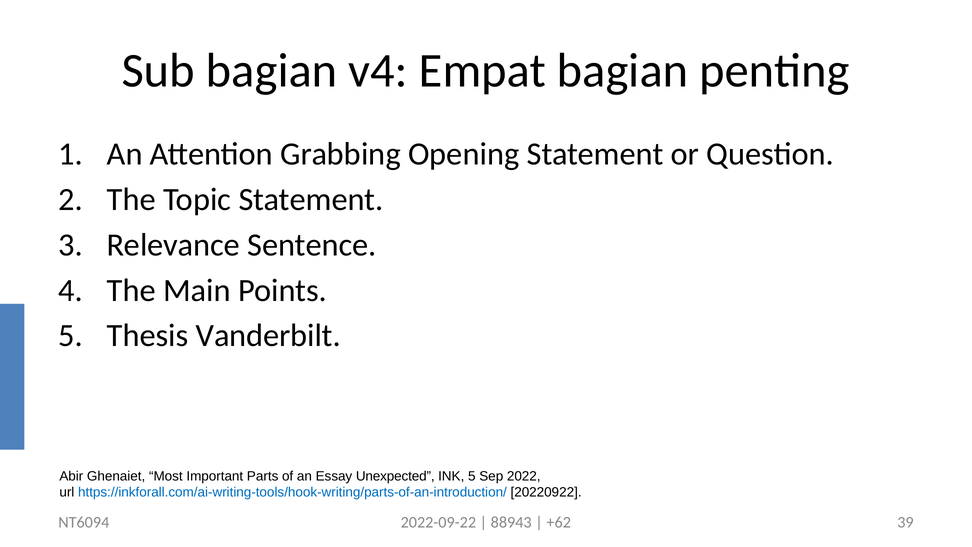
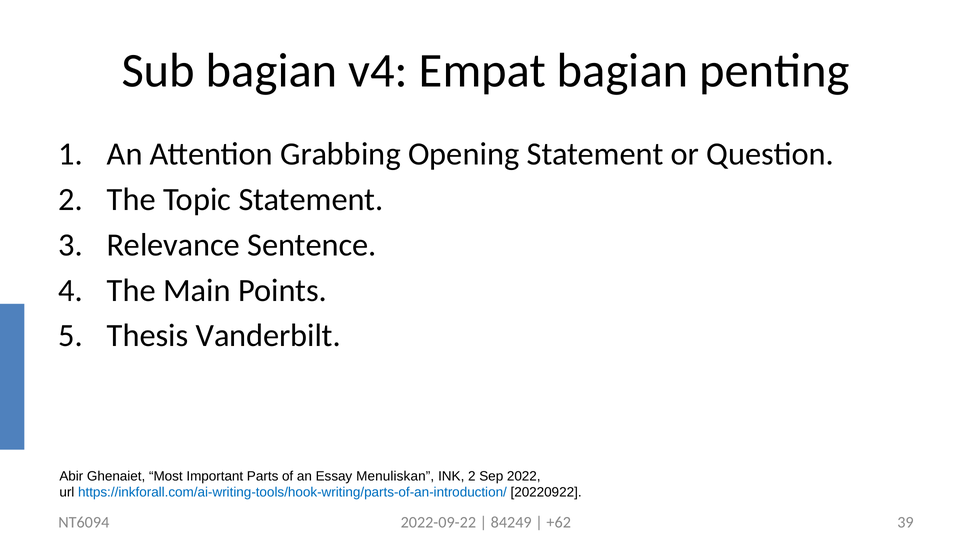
Unexpected: Unexpected -> Menuliskan (395, 476)
INK 5: 5 -> 2 (472, 476)
88943: 88943 -> 84249 (511, 522)
